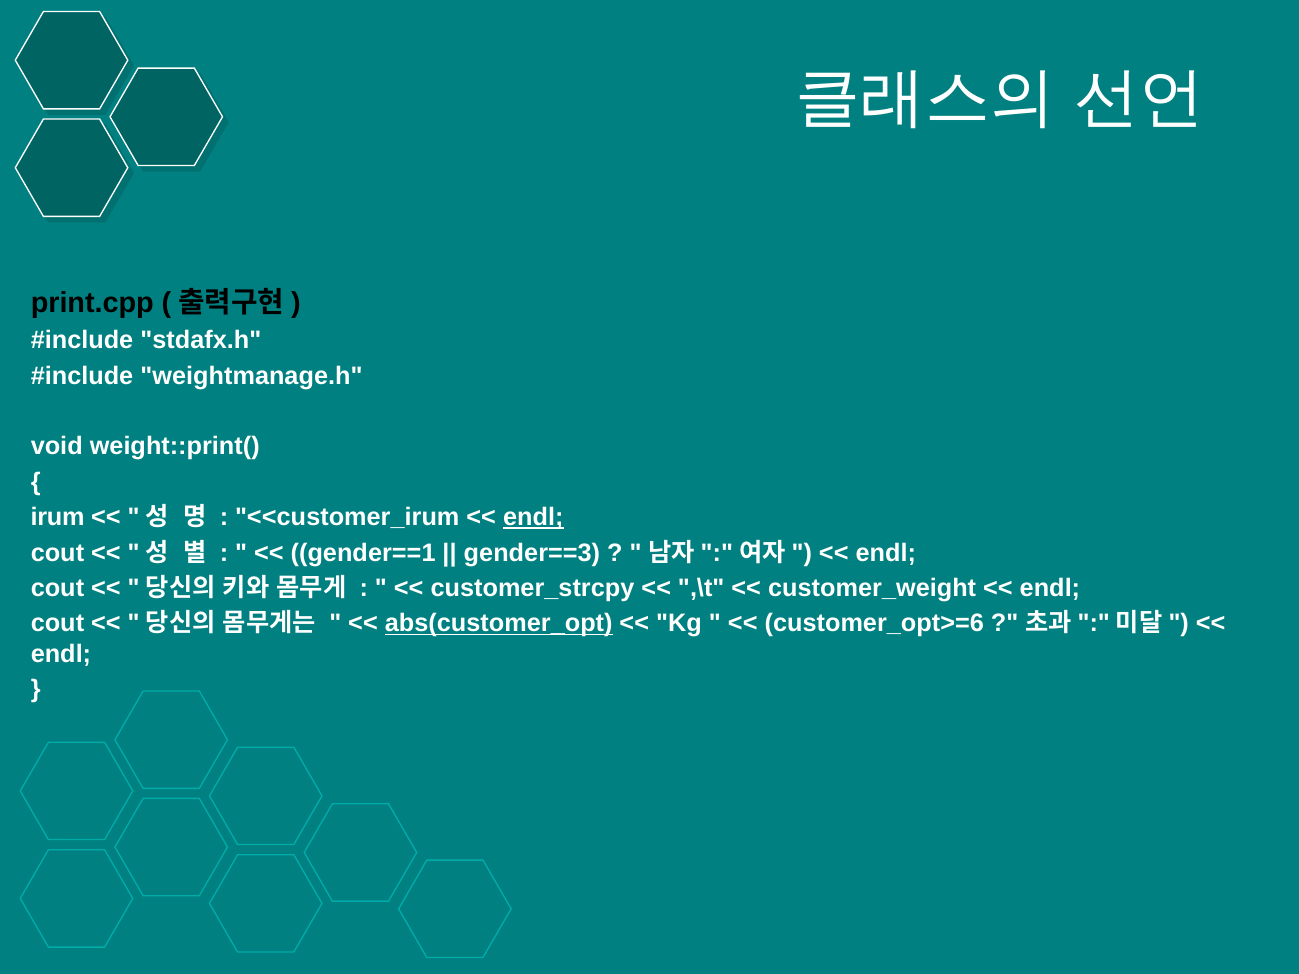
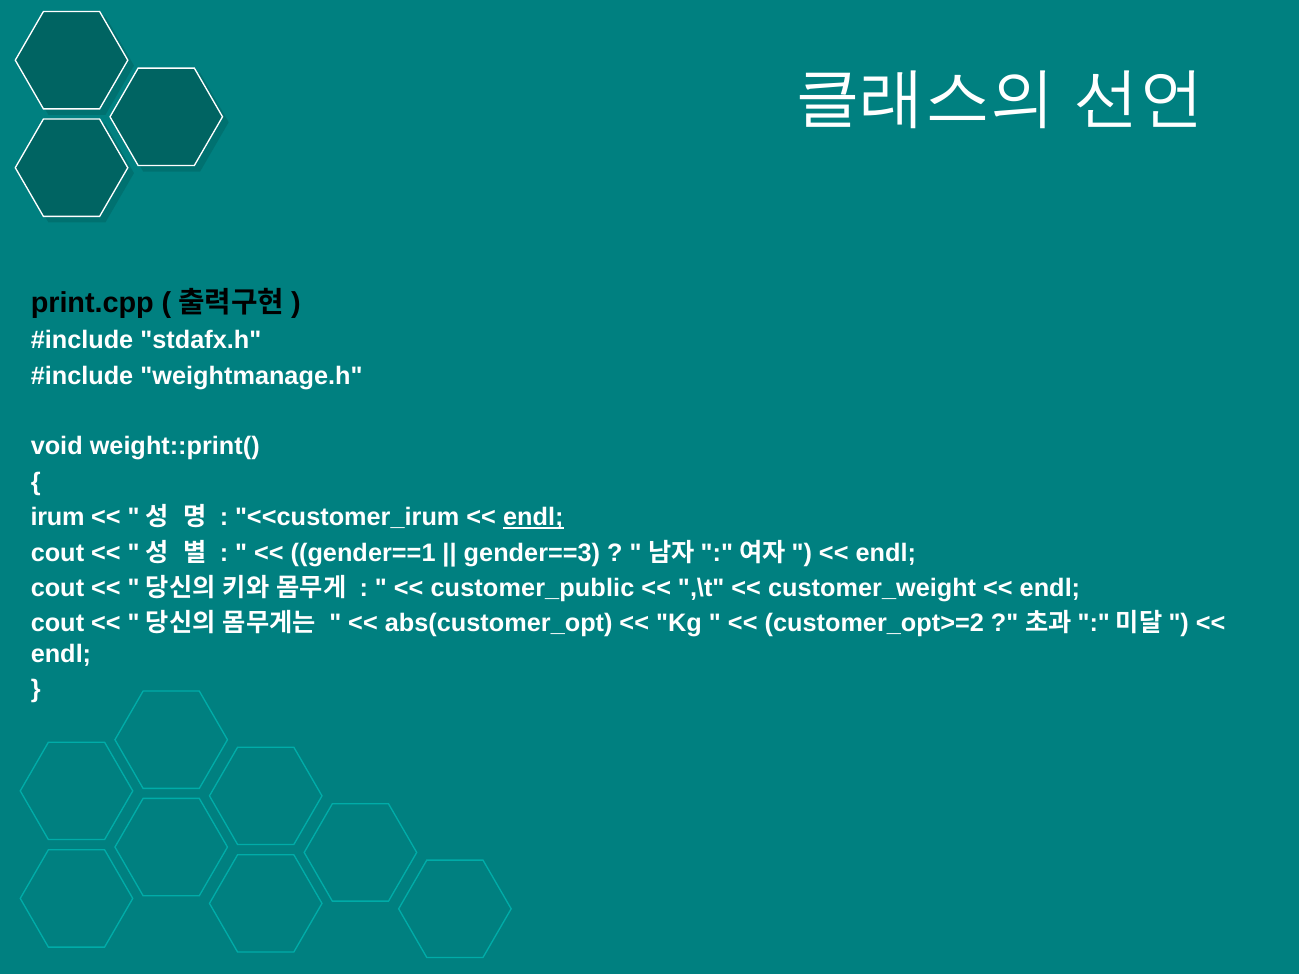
customer_strcpy: customer_strcpy -> customer_public (532, 588)
abs(customer_opt underline: present -> none (499, 624)
customer_opt>=6: customer_opt>=6 -> customer_opt>=2 (874, 624)
